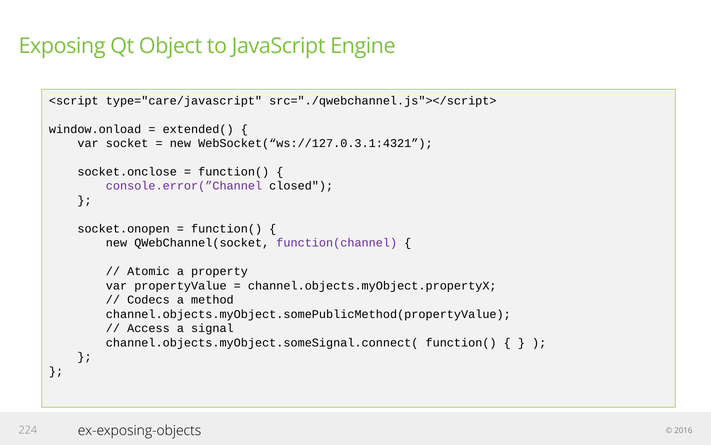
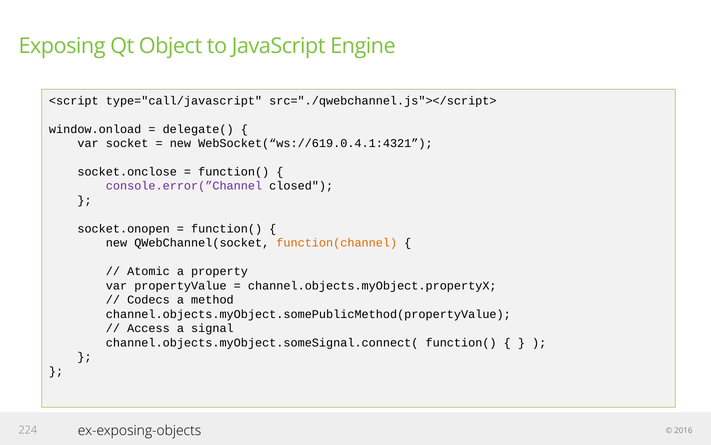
type="care/javascript: type="care/javascript -> type="call/javascript (184, 101)
extended(: extended( -> delegate( (198, 129)
WebSocket(“ws://127.0.3.1:4321: WebSocket(“ws://127.0.3.1:4321 -> WebSocket(“ws://619.0.4.1:4321 (315, 143)
function(channel colour: purple -> orange (337, 243)
